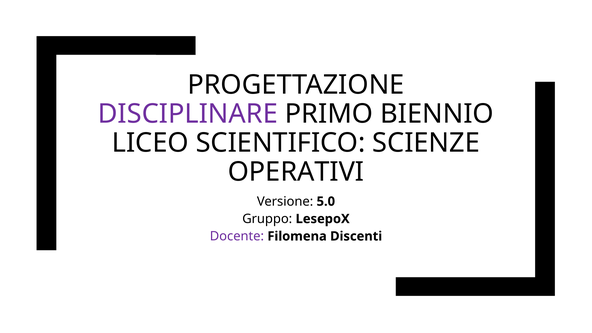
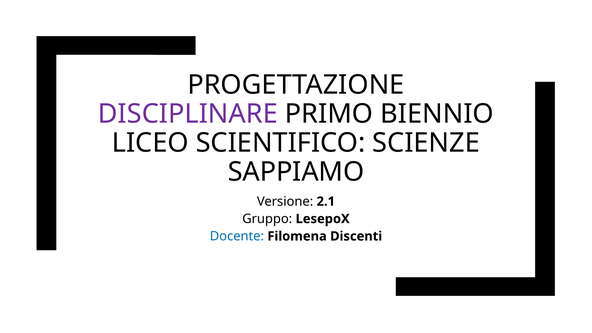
OPERATIVI: OPERATIVI -> SAPPIAMO (296, 172)
5.0: 5.0 -> 2.1 (326, 201)
Docente colour: purple -> blue (237, 236)
